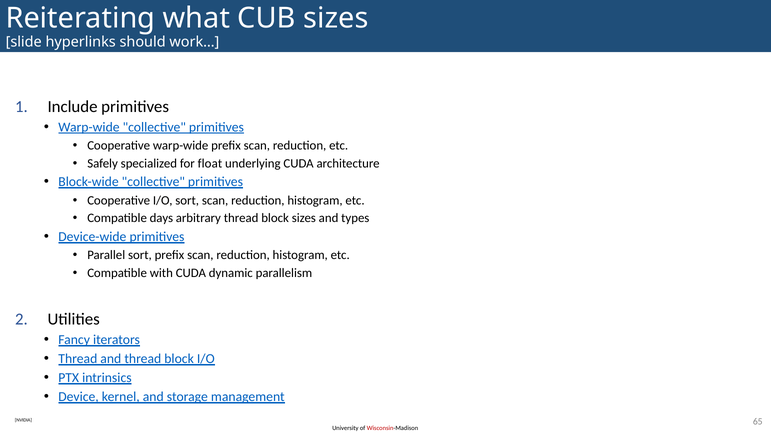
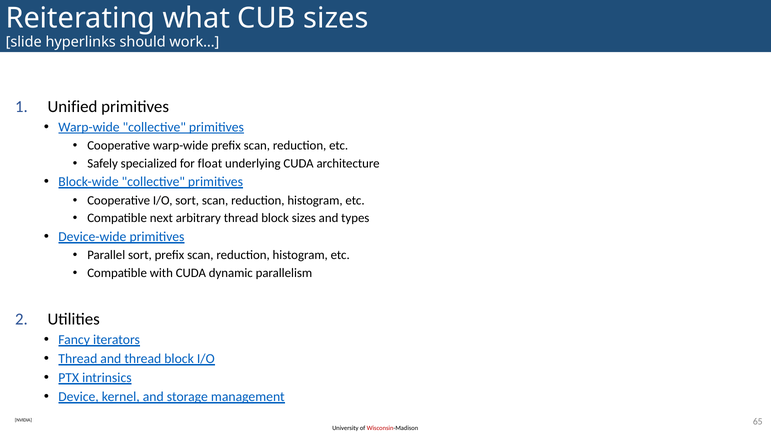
Include: Include -> Unified (72, 106)
days: days -> next (161, 218)
